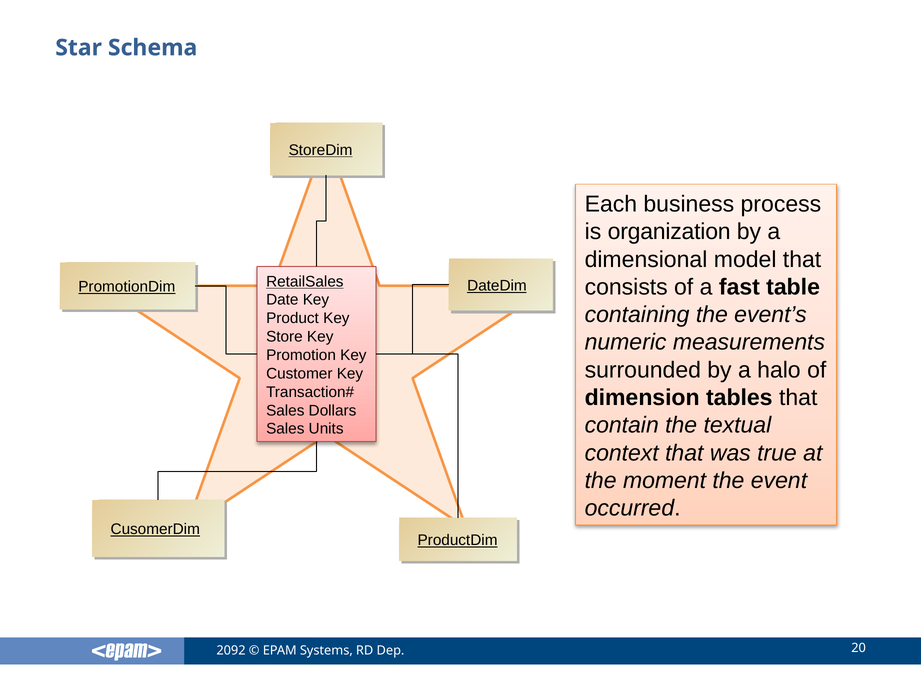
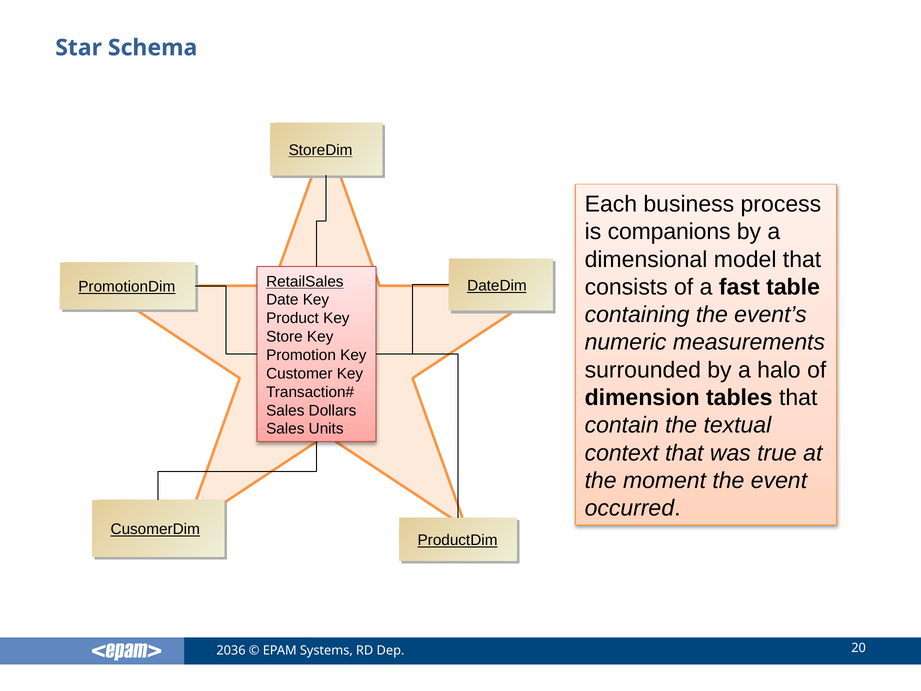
organization: organization -> companions (669, 232)
2092: 2092 -> 2036 (231, 650)
